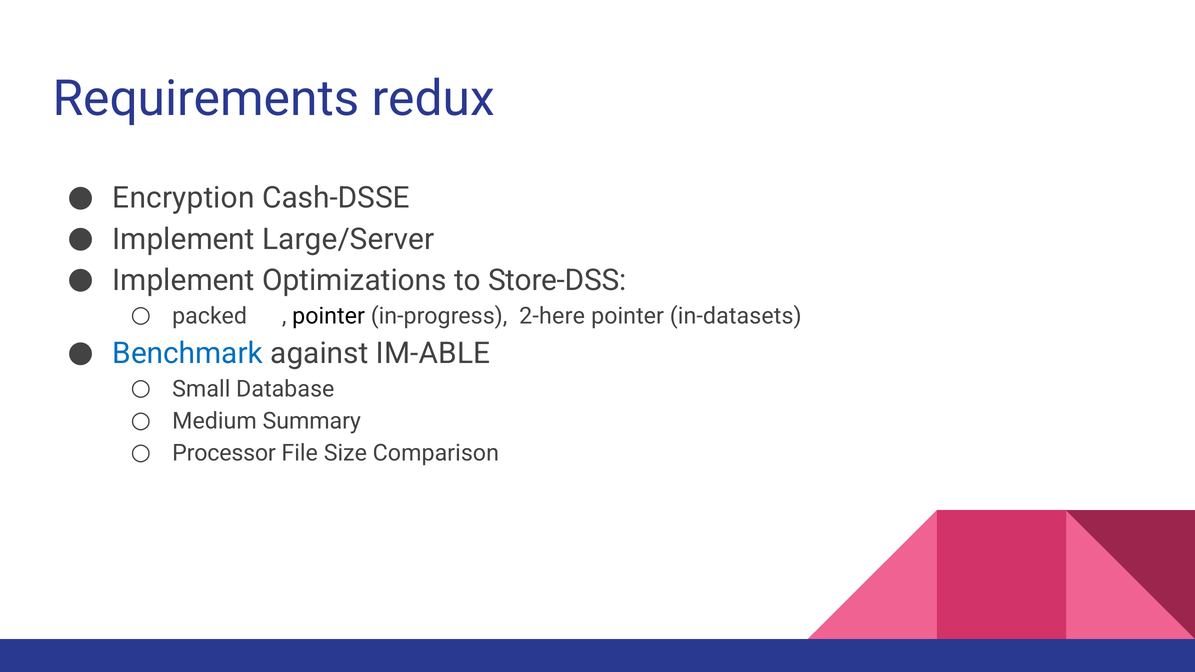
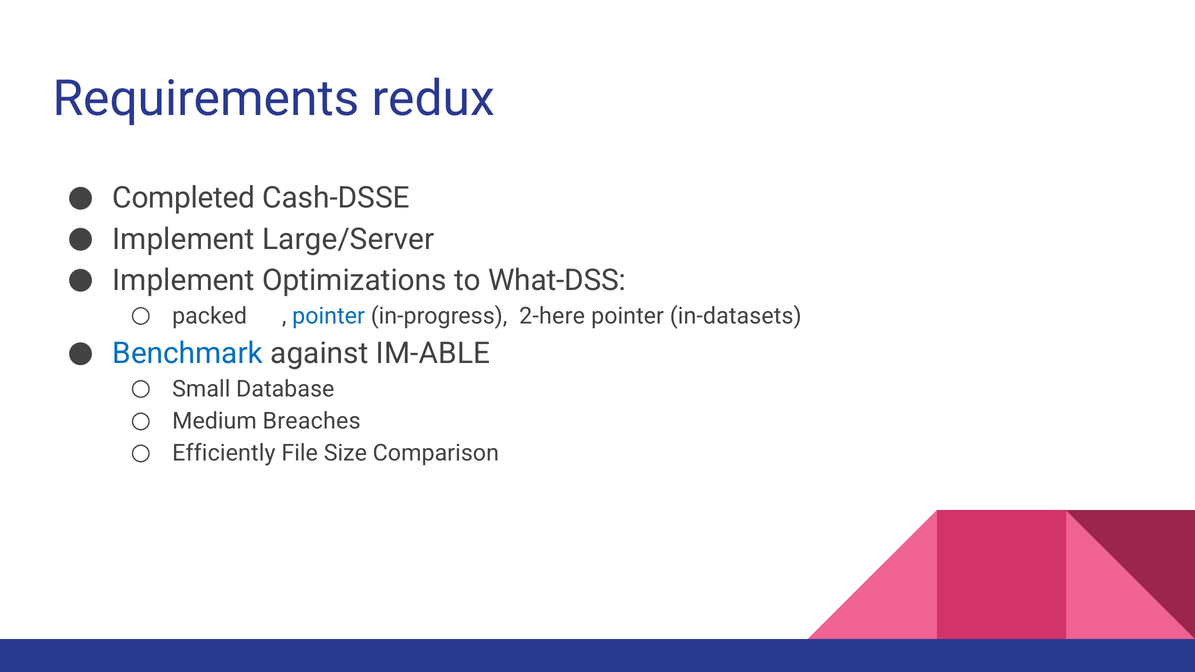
Encryption: Encryption -> Completed (184, 198)
Store-DSS: Store-DSS -> What-DSS (557, 280)
pointer colour: black -> blue (329, 316)
Summary: Summary -> Breaches (312, 421)
Processor: Processor -> Efficiently (224, 453)
